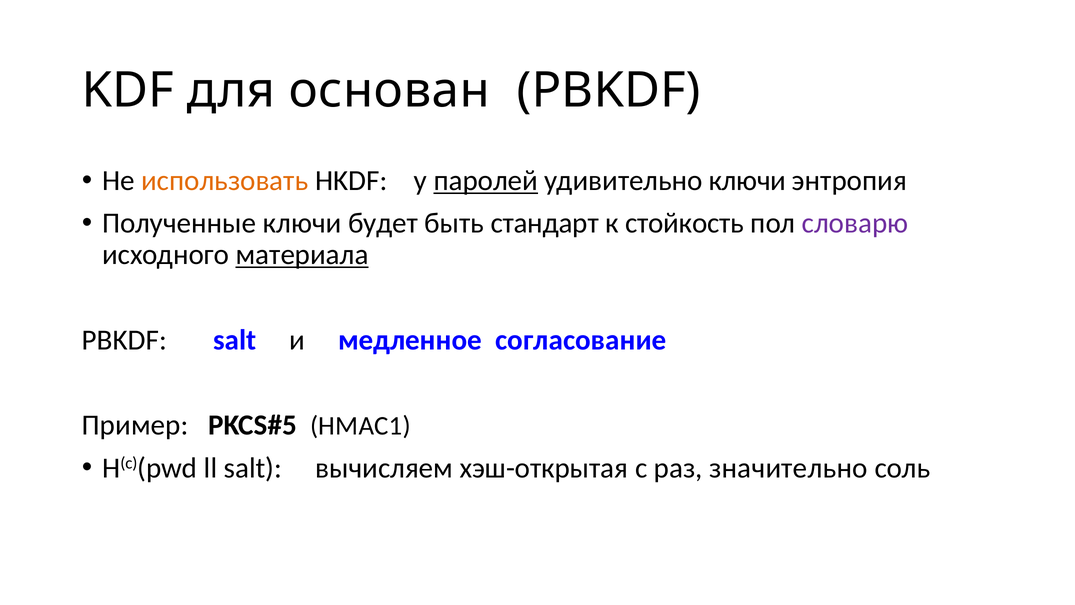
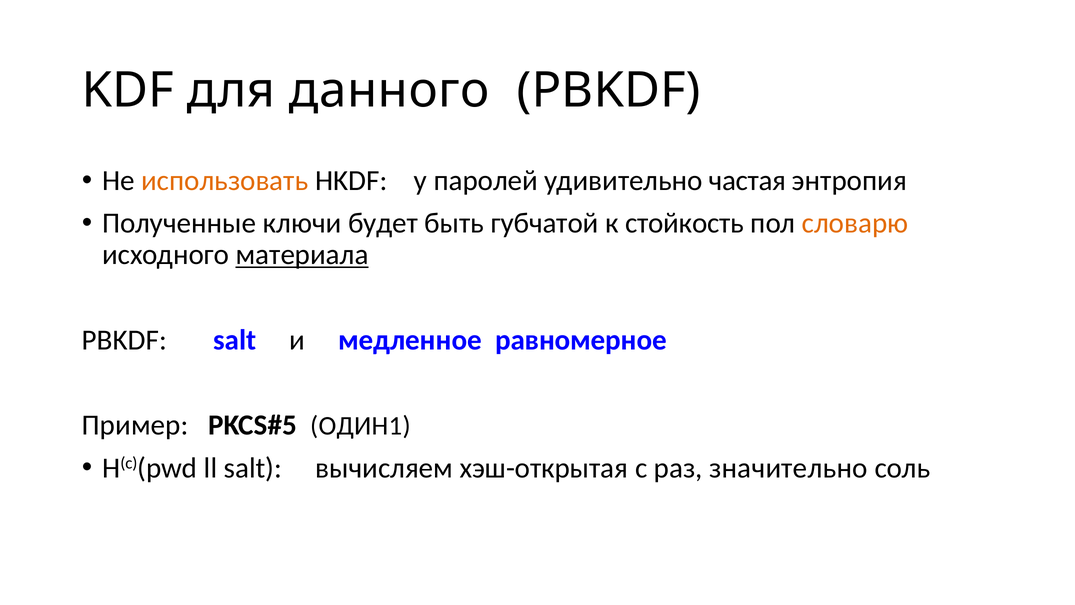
основан: основан -> данного (389, 90)
паролей underline: present -> none (486, 181)
удивительно ключи: ключи -> частая (747, 181)
стандарт: стандарт -> губчатой (545, 223)
словарю colour: purple -> orange (855, 223)
согласование: согласование -> равномерное (581, 340)
HMAC1: HMAC1 -> ОДИН1 (361, 426)
